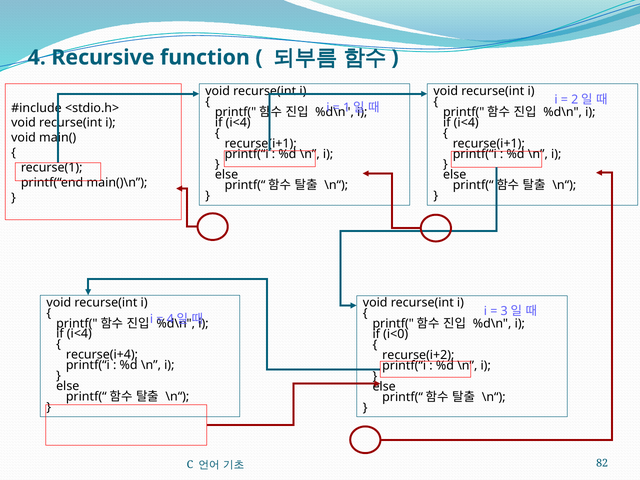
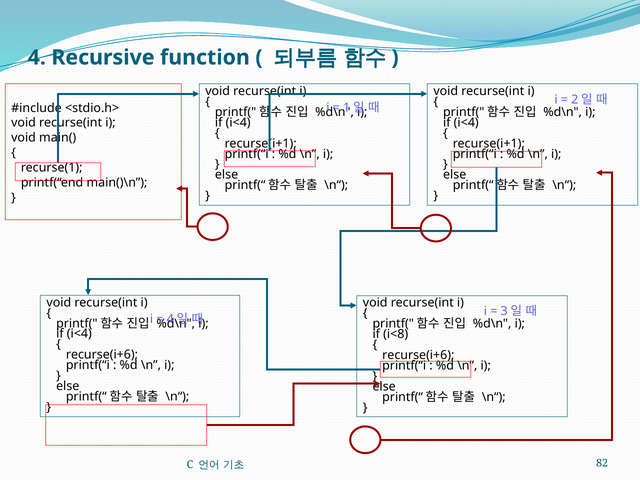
i<0: i<0 -> i<8 (396, 334)
recurse(i+4: recurse(i+4 -> recurse(i+6 (102, 355)
recurse(i+2: recurse(i+2 -> recurse(i+6 (418, 355)
